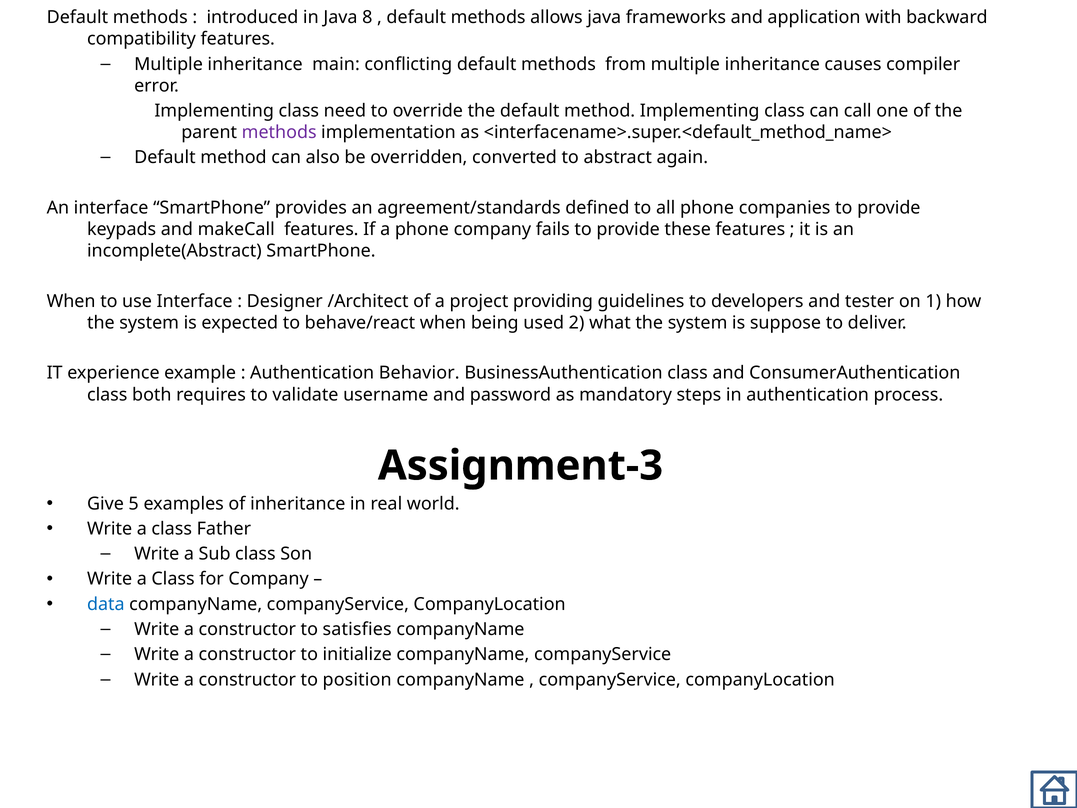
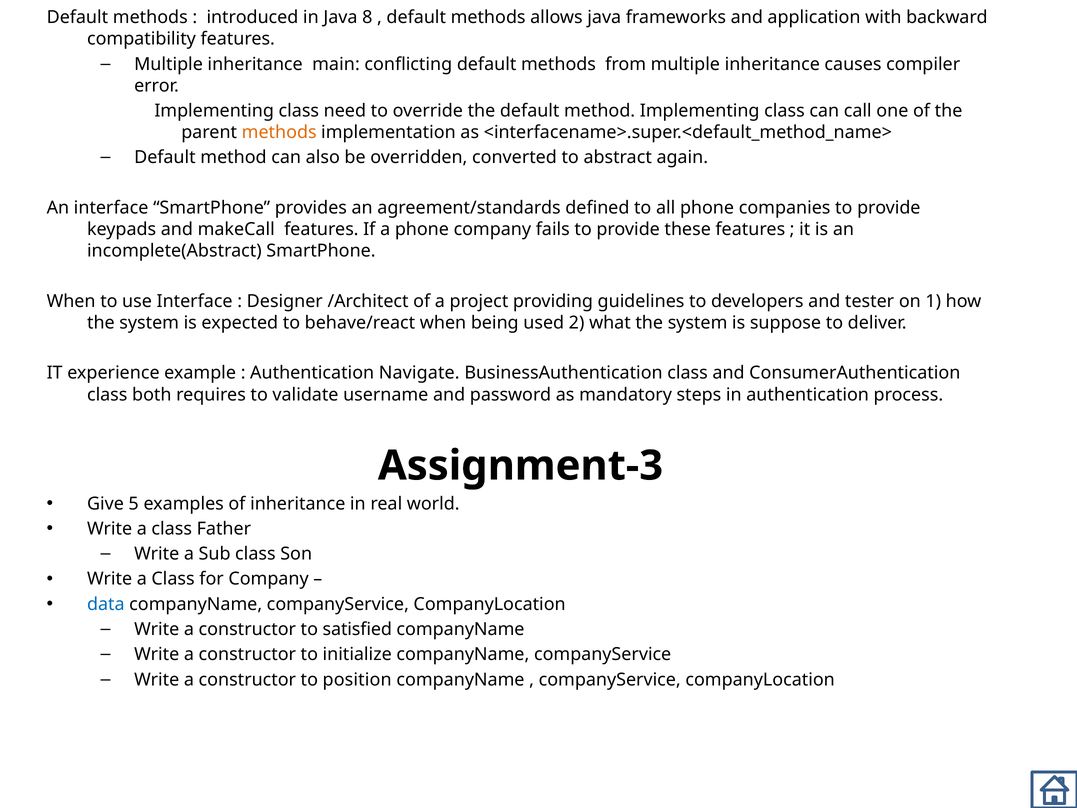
methods colour: purple -> orange (279, 132)
Behavior: Behavior -> Navigate (419, 373)
satisfies: satisfies -> satisfied (357, 629)
